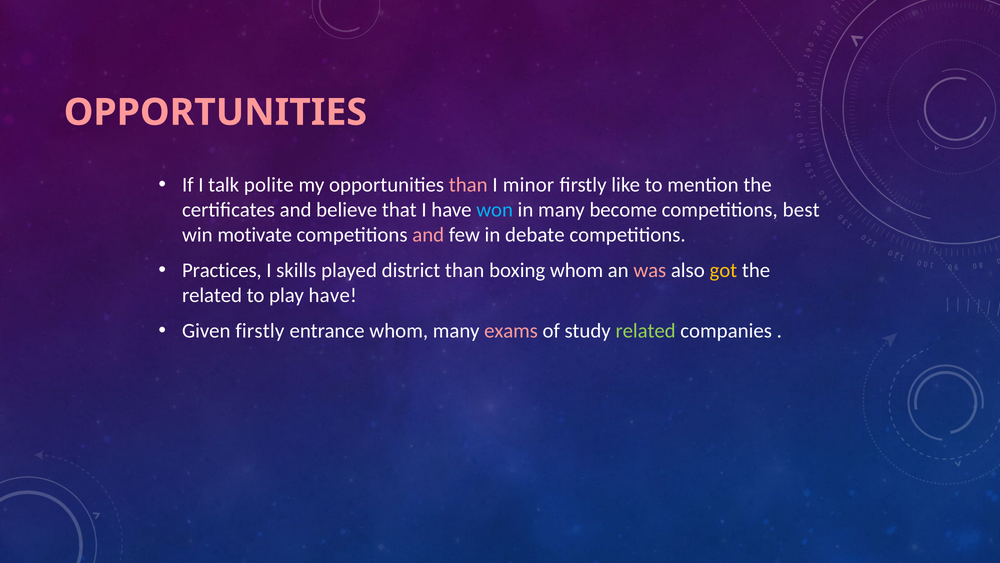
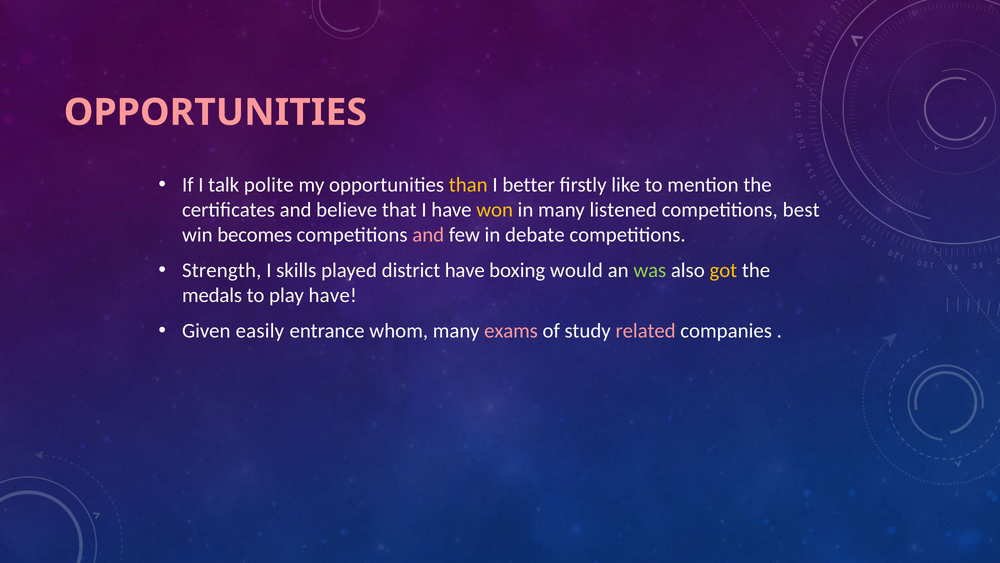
than colour: pink -> yellow (468, 185)
minor: minor -> better (529, 185)
won colour: light blue -> yellow (495, 210)
become: become -> listened (623, 210)
motivate: motivate -> becomes (255, 235)
Practices: Practices -> Strength (222, 270)
district than: than -> have (465, 270)
boxing whom: whom -> would (576, 270)
was colour: pink -> light green (650, 270)
related: related -> medals (212, 295)
Given firstly: firstly -> easily (260, 331)
related colour: light green -> pink (646, 331)
